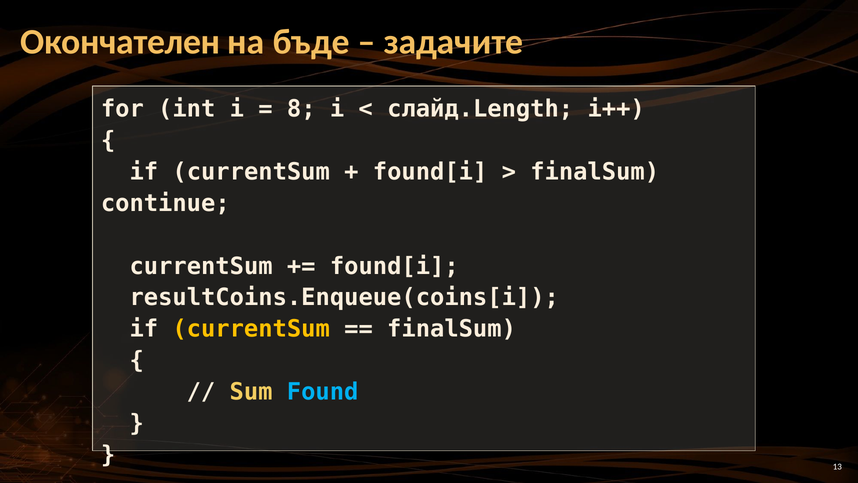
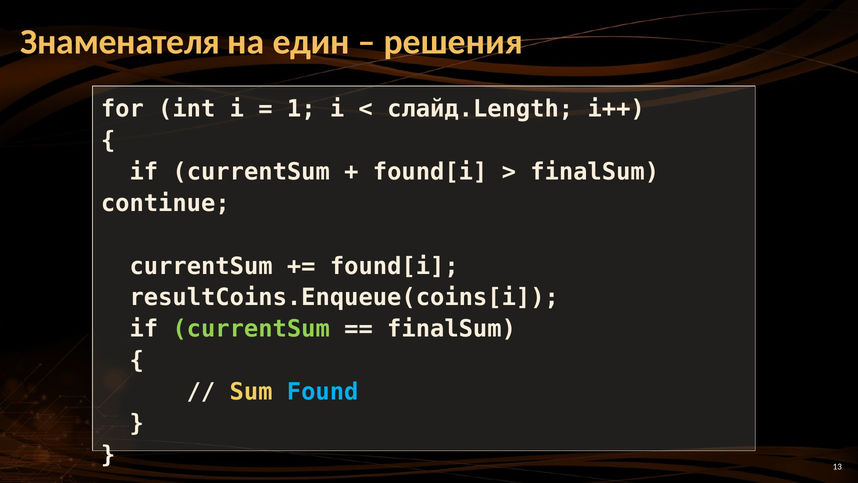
Окончателен: Окончателен -> Знаменателя (120, 42)
бъде: бъде -> един (311, 42)
задачите: задачите -> решения (453, 42)
8: 8 -> 1 (301, 109)
currentSum colour: yellow -> light green (251, 329)
